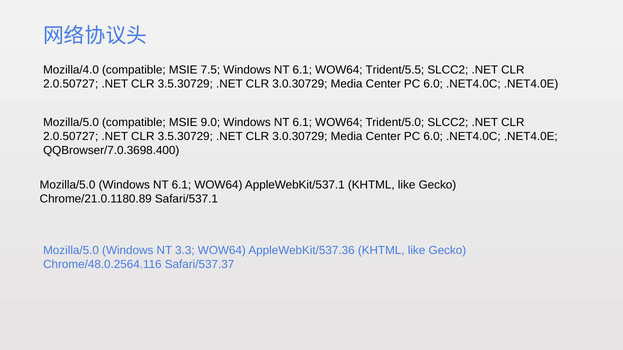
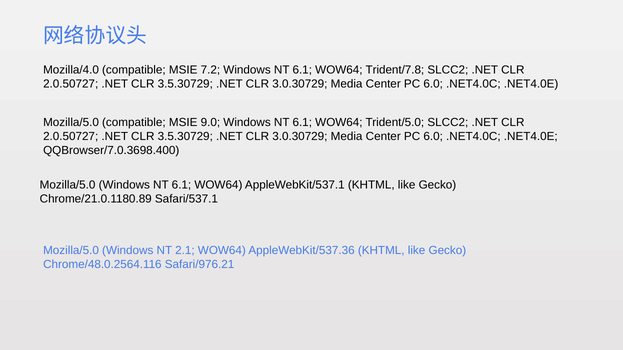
7.5: 7.5 -> 7.2 (210, 70)
Trident/5.5: Trident/5.5 -> Trident/7.8 (395, 70)
3.3: 3.3 -> 2.1 (185, 251)
Safari/537.37: Safari/537.37 -> Safari/976.21 (200, 265)
